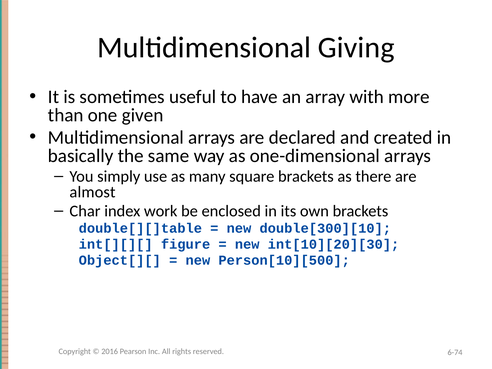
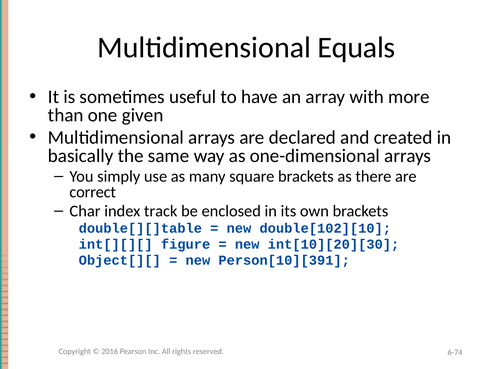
Giving: Giving -> Equals (356, 48)
almost: almost -> correct (93, 192)
work: work -> track (161, 211)
double[300][10: double[300][10 -> double[102][10 (325, 228)
Person[10][500: Person[10][500 -> Person[10][391 (284, 260)
